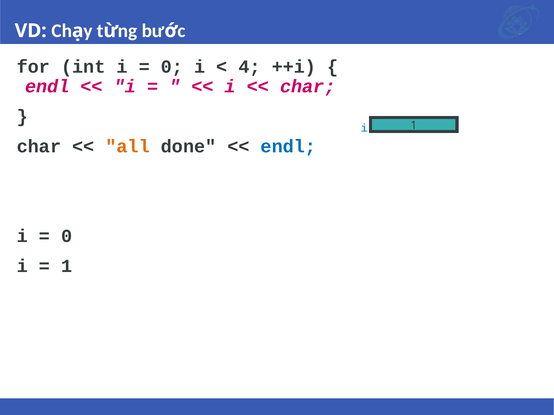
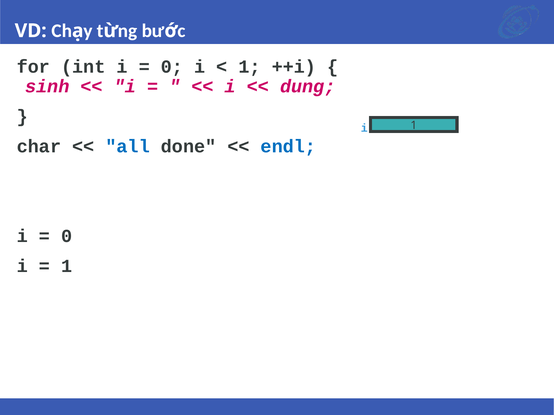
4: 4 -> 1 (250, 67)
endl: endl -> sinh (47, 87)
char: char -> dung (308, 87)
all colour: orange -> blue (128, 147)
